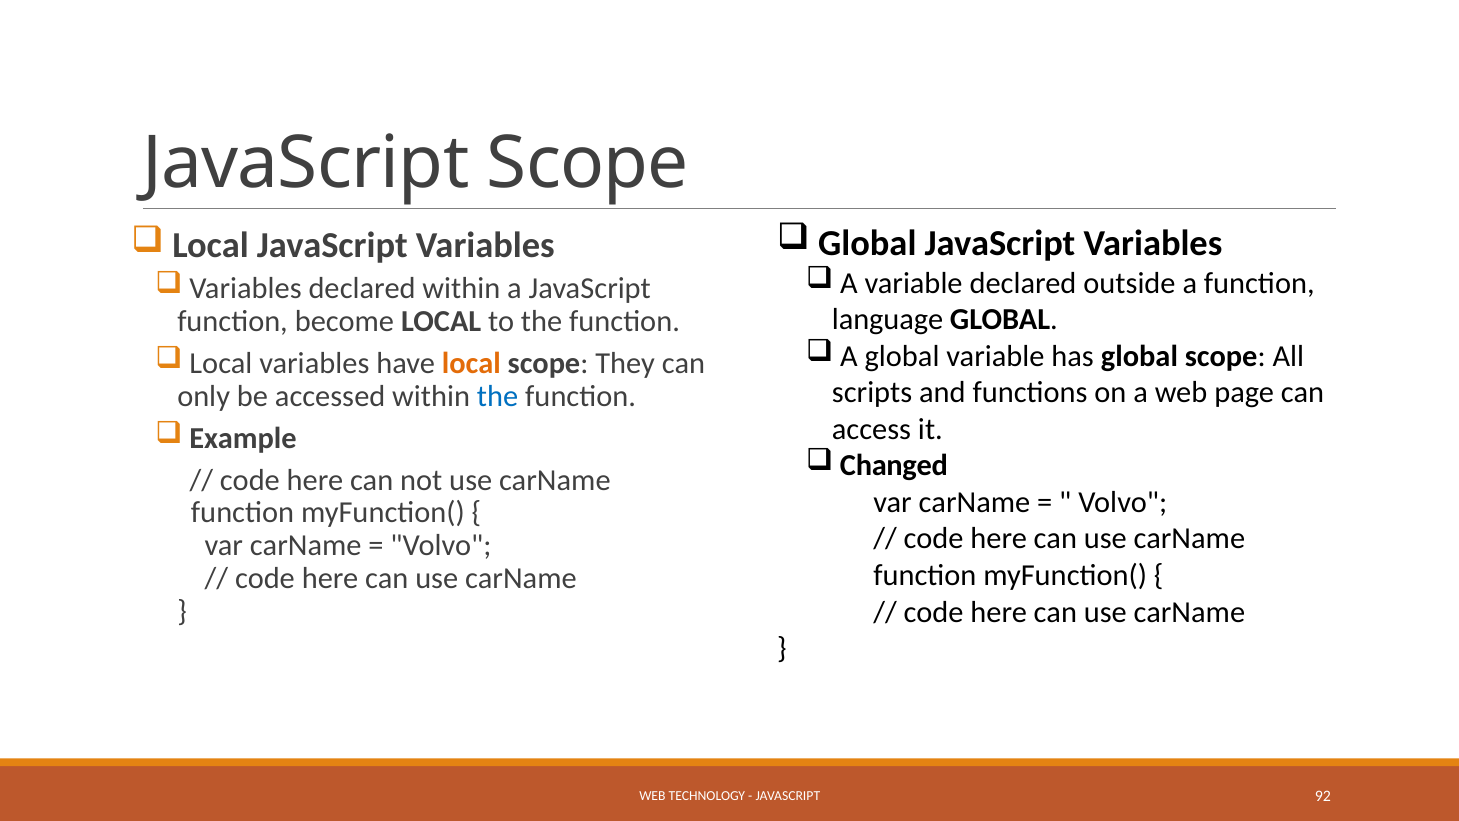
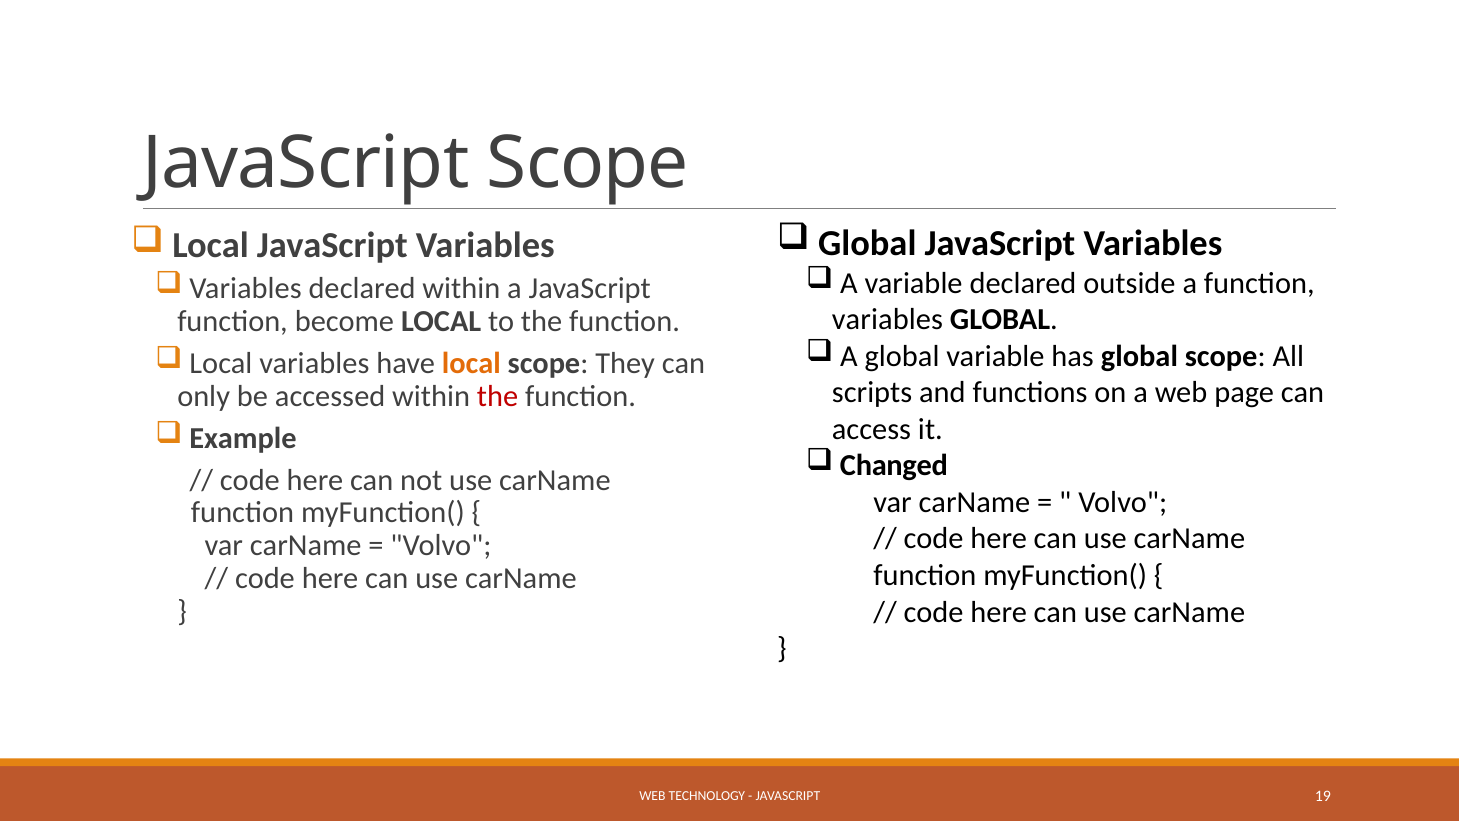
language: language -> variables (887, 319)
the colour: blue -> red (498, 396)
92: 92 -> 19 (1323, 796)
